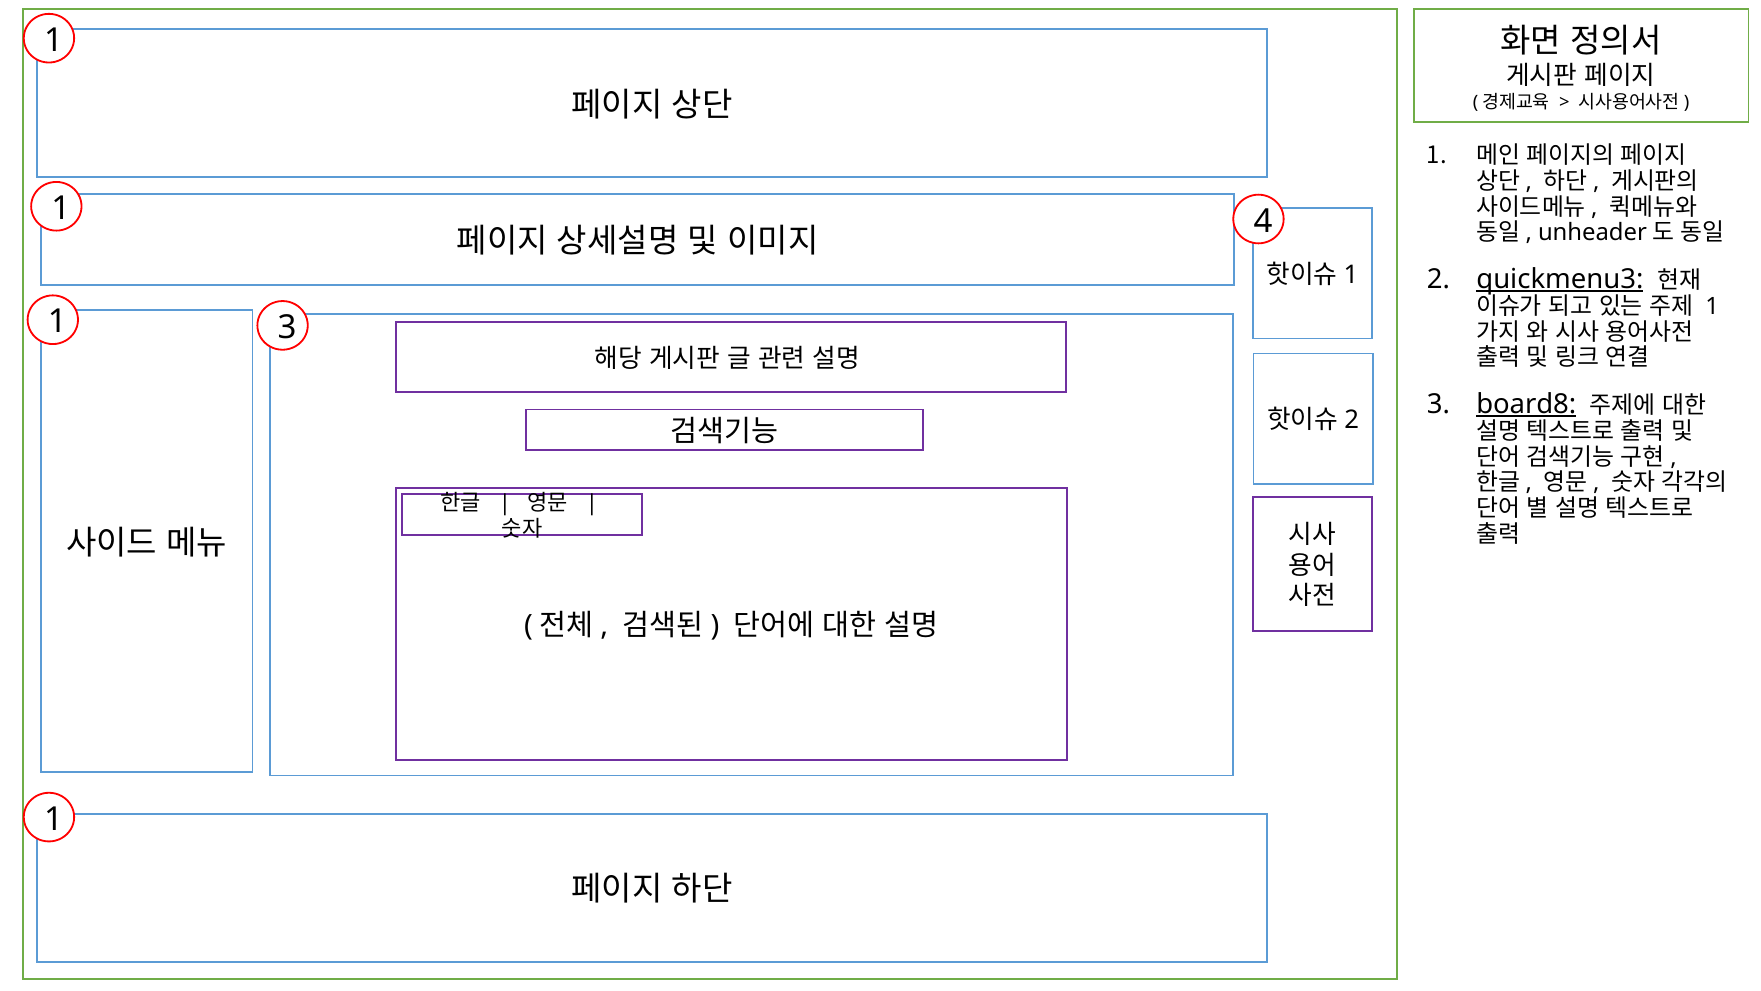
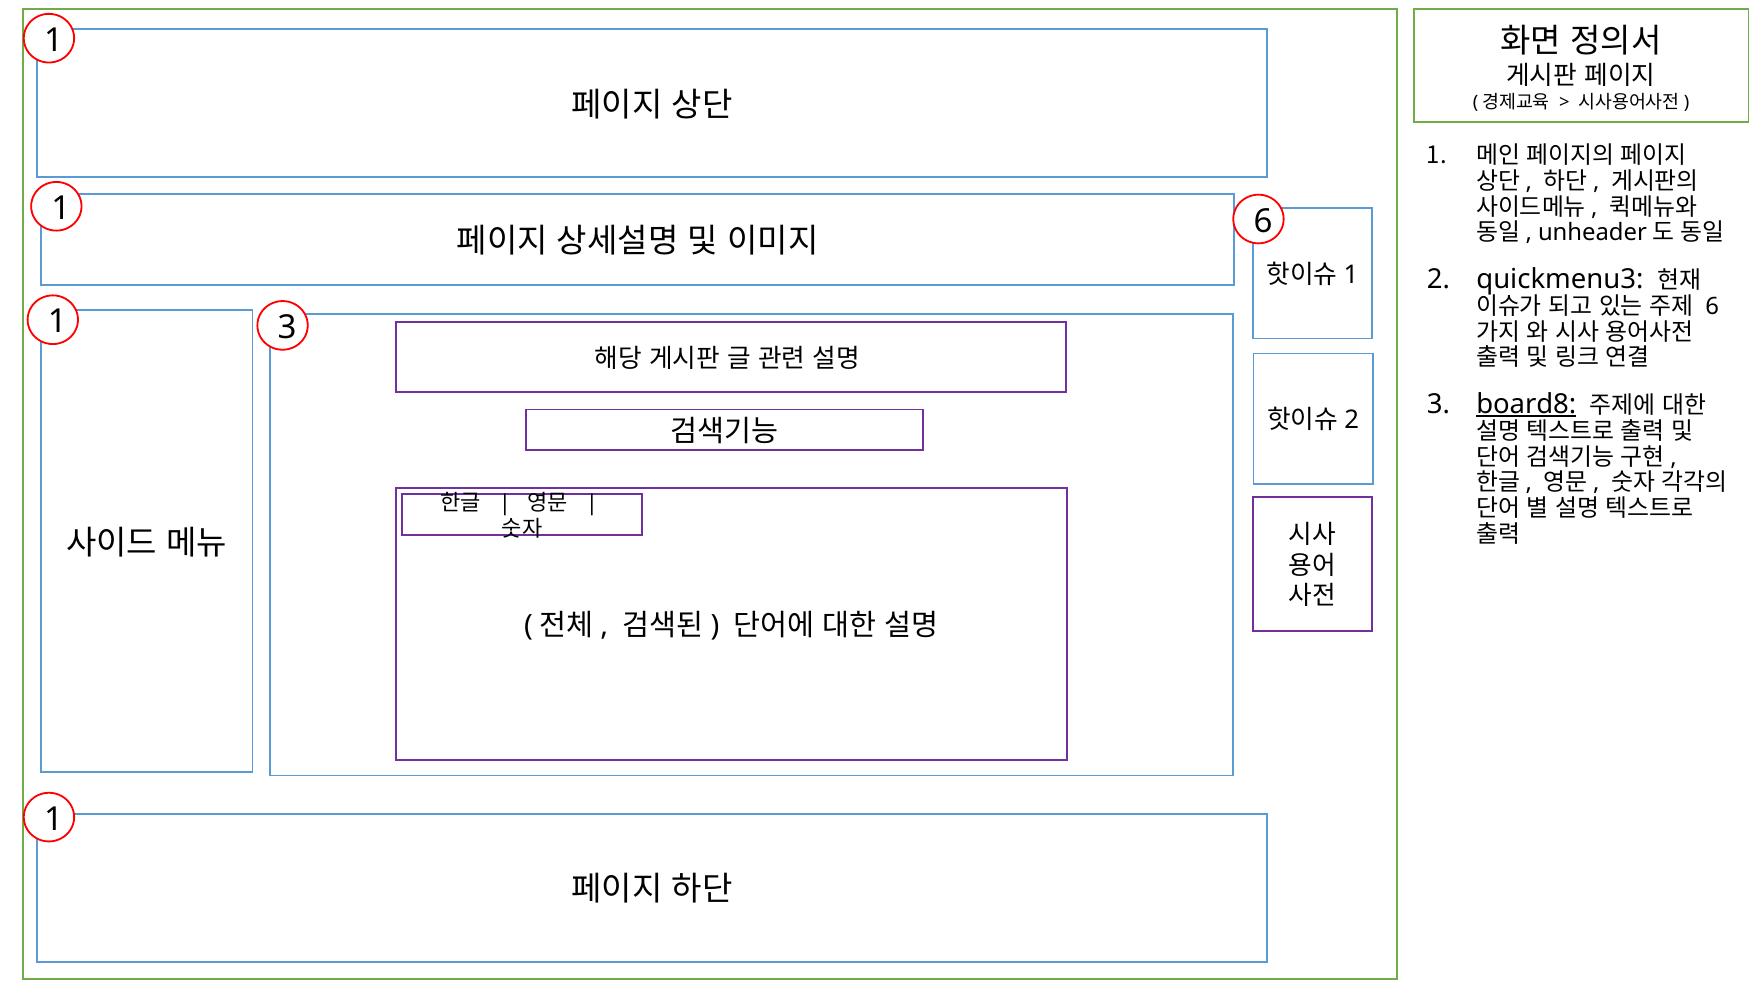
1 4: 4 -> 6 (1263, 221)
quickmenu3 underline: present -> none (1560, 279)
1: 1 -> 6 (1712, 307)
